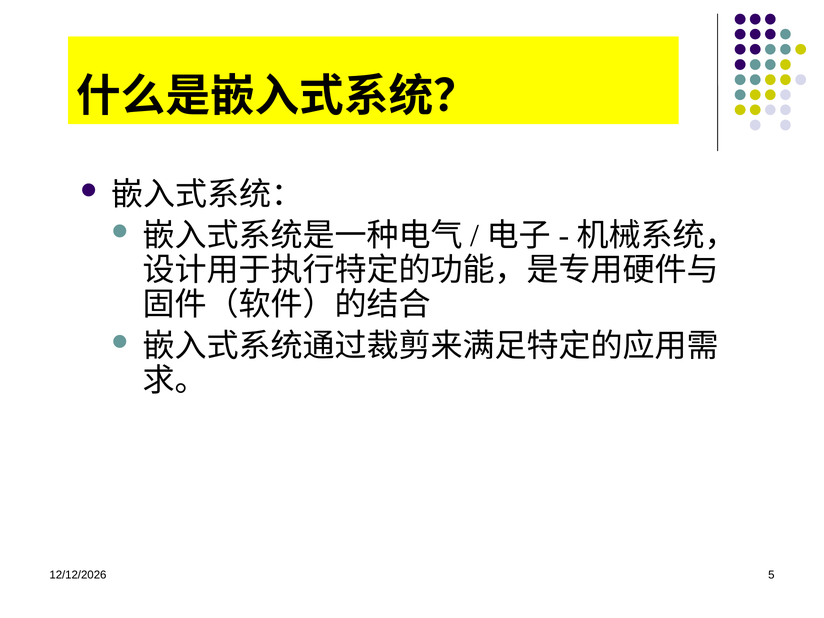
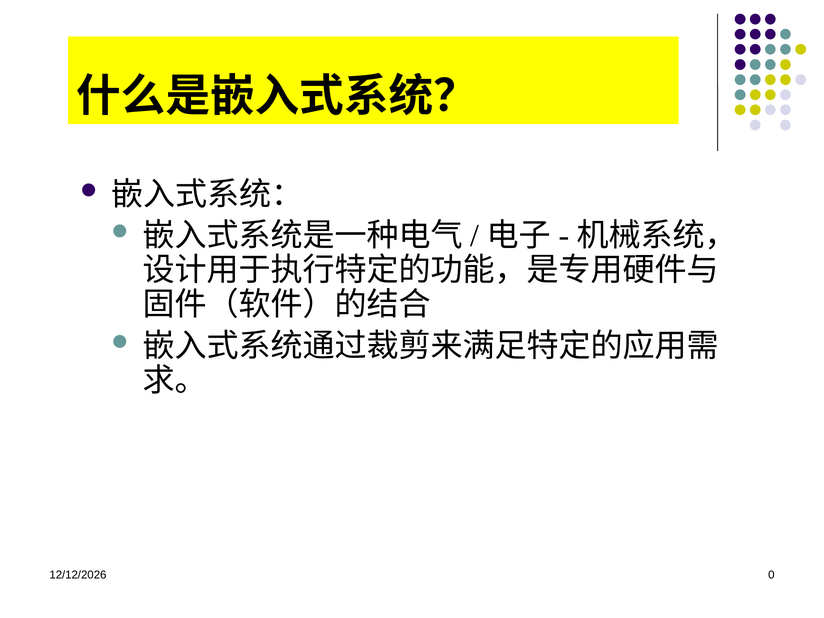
5: 5 -> 0 (771, 575)
